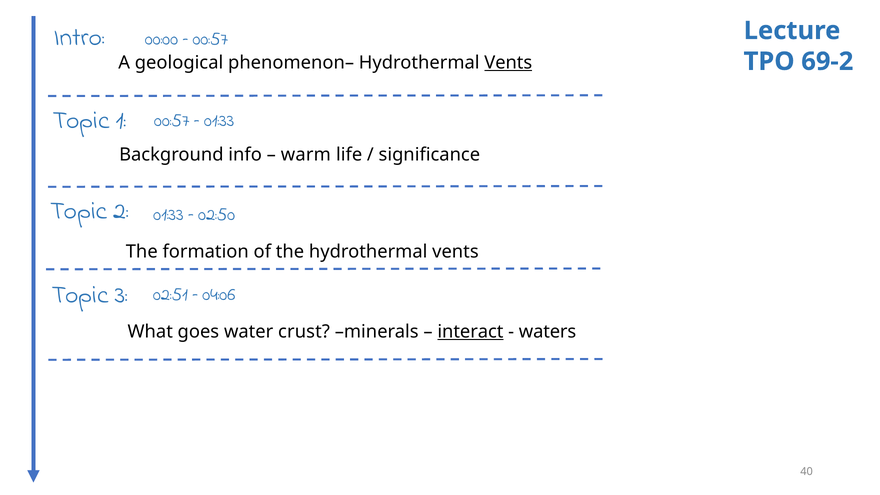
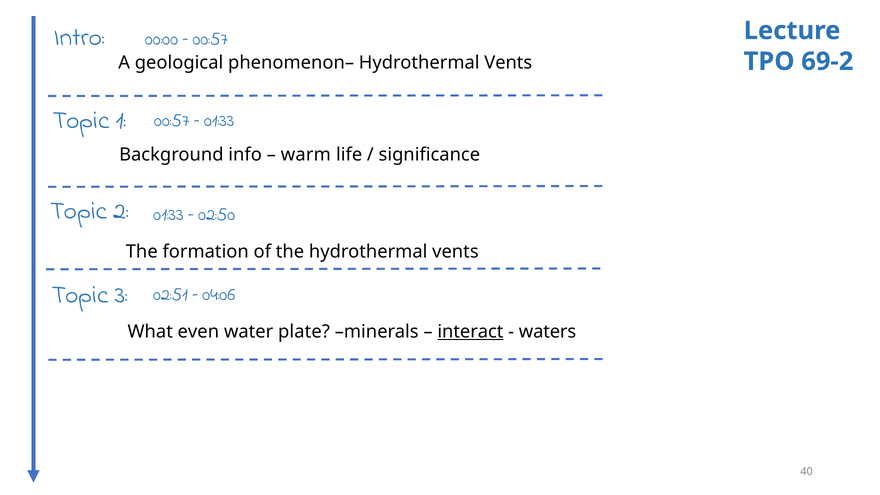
Vents underline: present -> none (508, 63)
goes: goes -> even (198, 332)
crust: crust -> plate (304, 332)
